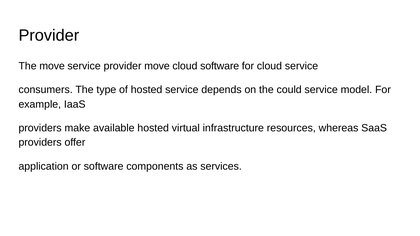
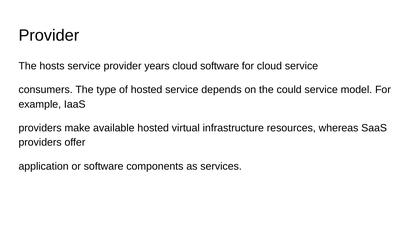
The move: move -> hosts (52, 66)
provider move: move -> years (157, 66)
